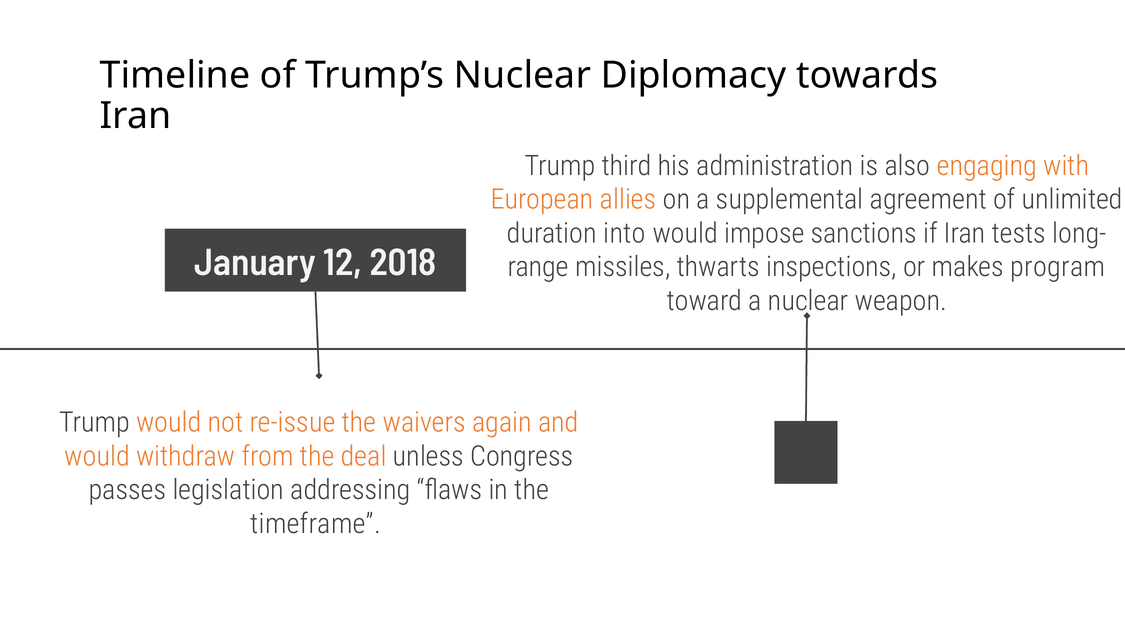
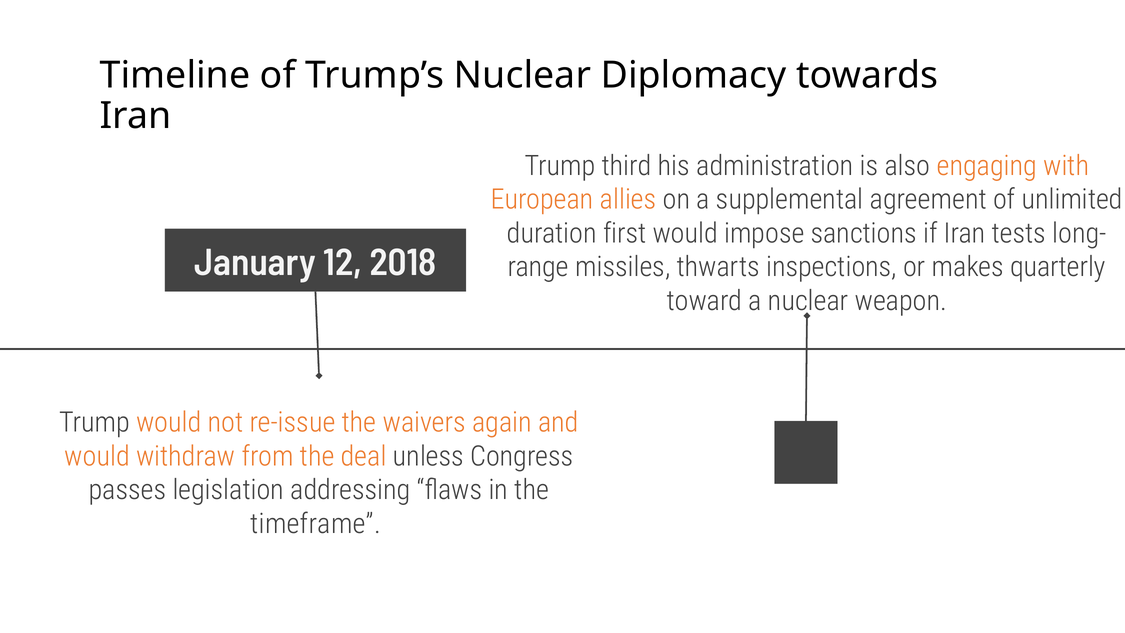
into: into -> first (625, 233)
program: program -> quarterly (1058, 267)
